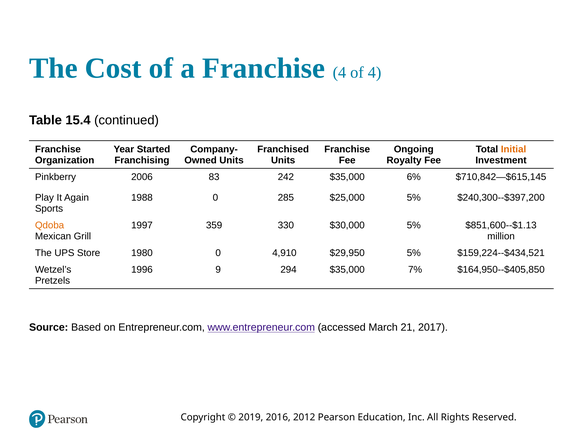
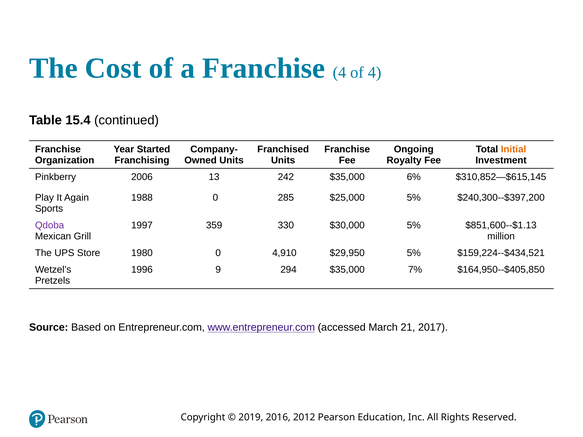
83: 83 -> 13 (214, 177)
$710,842—$615,145: $710,842—$615,145 -> $310,852—$615,145 (501, 177)
Qdoba colour: orange -> purple (50, 225)
